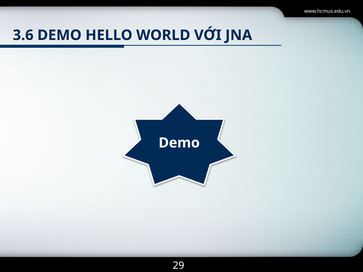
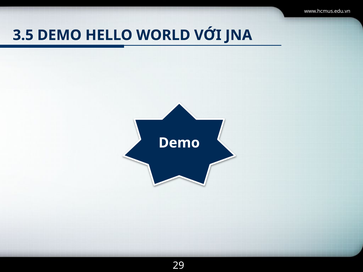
3.6: 3.6 -> 3.5 (23, 35)
